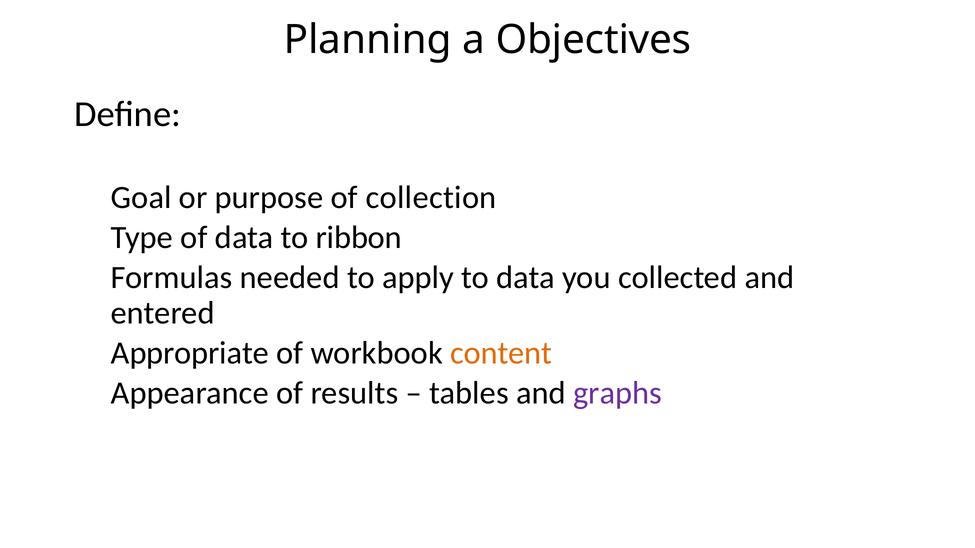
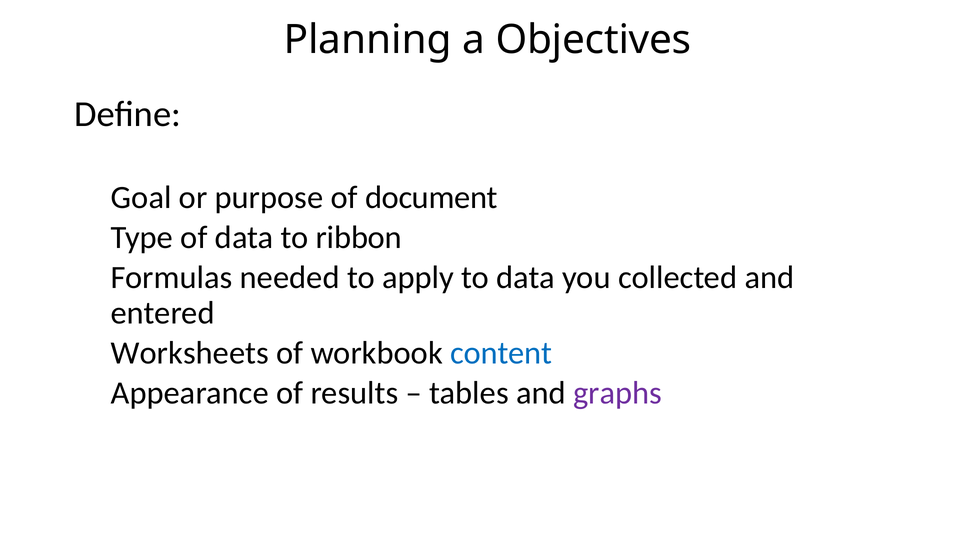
collection: collection -> document (431, 198)
Appropriate: Appropriate -> Worksheets (190, 353)
content colour: orange -> blue (501, 353)
